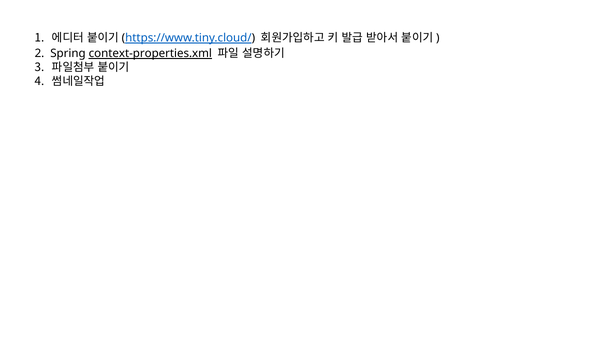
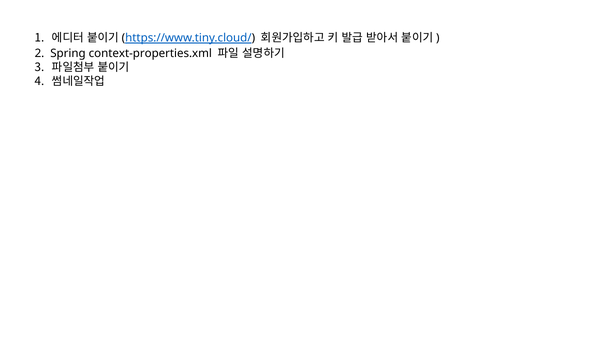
context-properties.xml underline: present -> none (150, 53)
